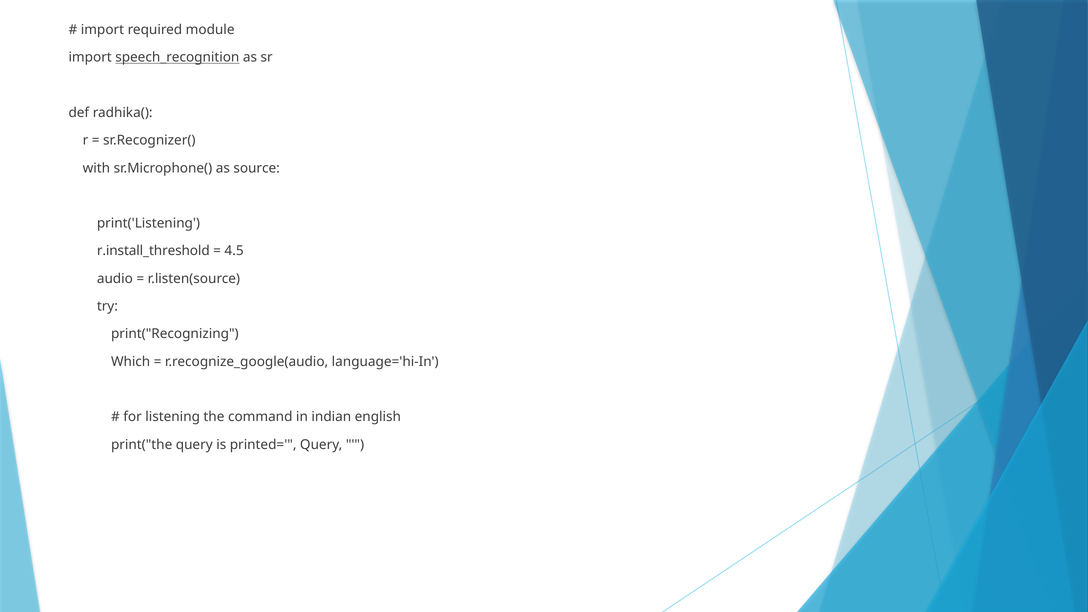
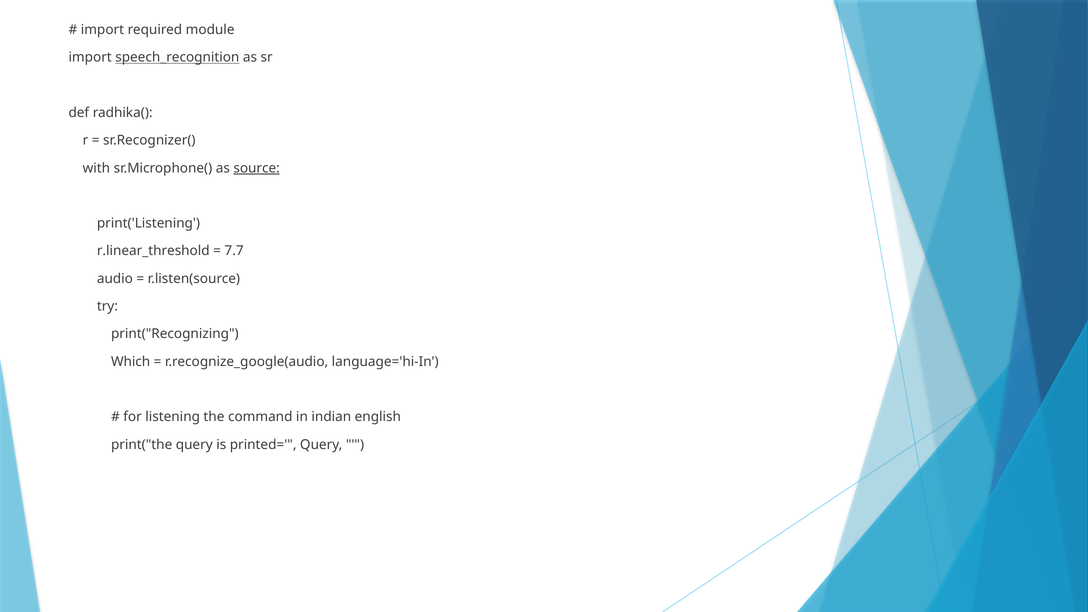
source underline: none -> present (257, 168)
r.install_threshold: r.install_threshold -> r.linear_threshold (153, 251)
4.5: 4.5 -> 7.7 (234, 251)
